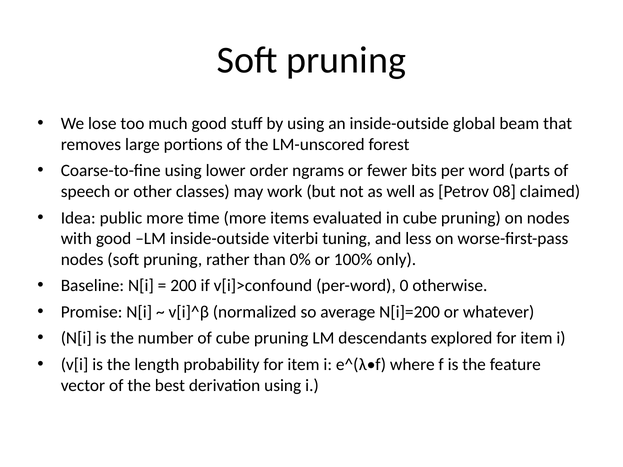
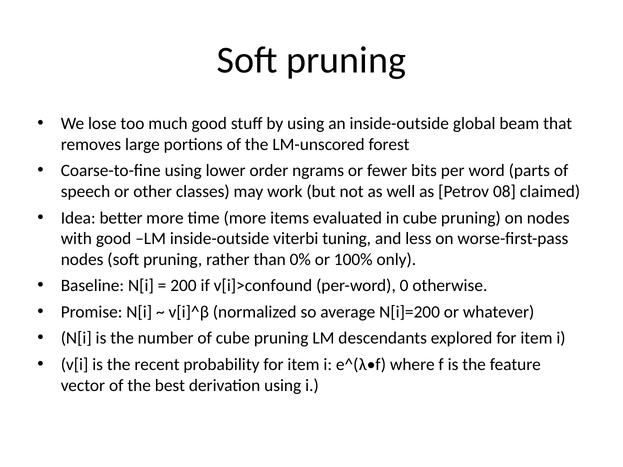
public: public -> better (121, 218)
length: length -> recent (157, 365)
